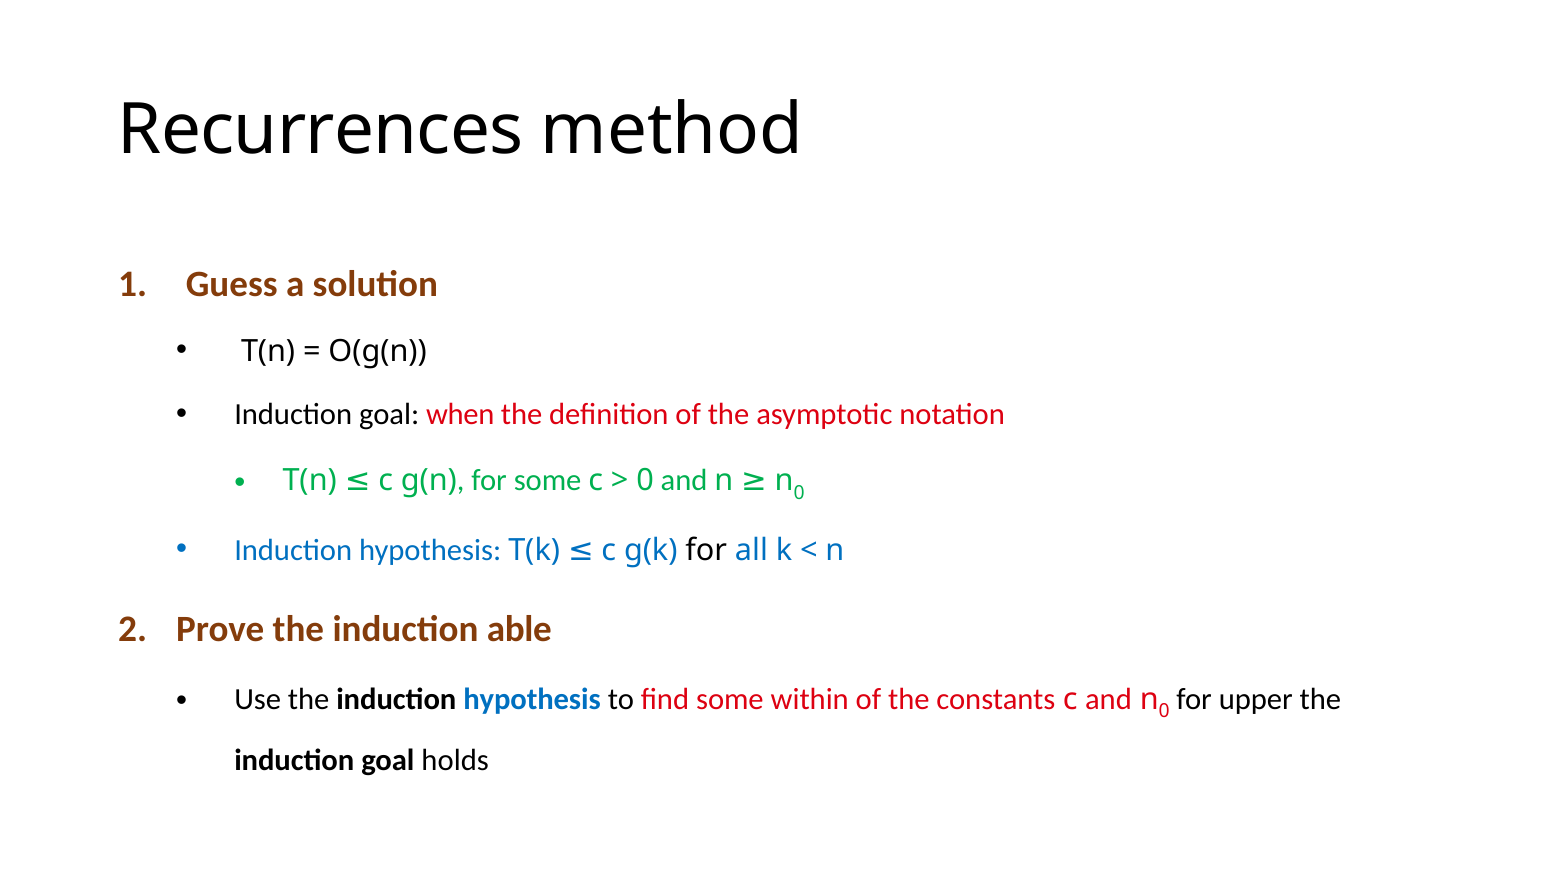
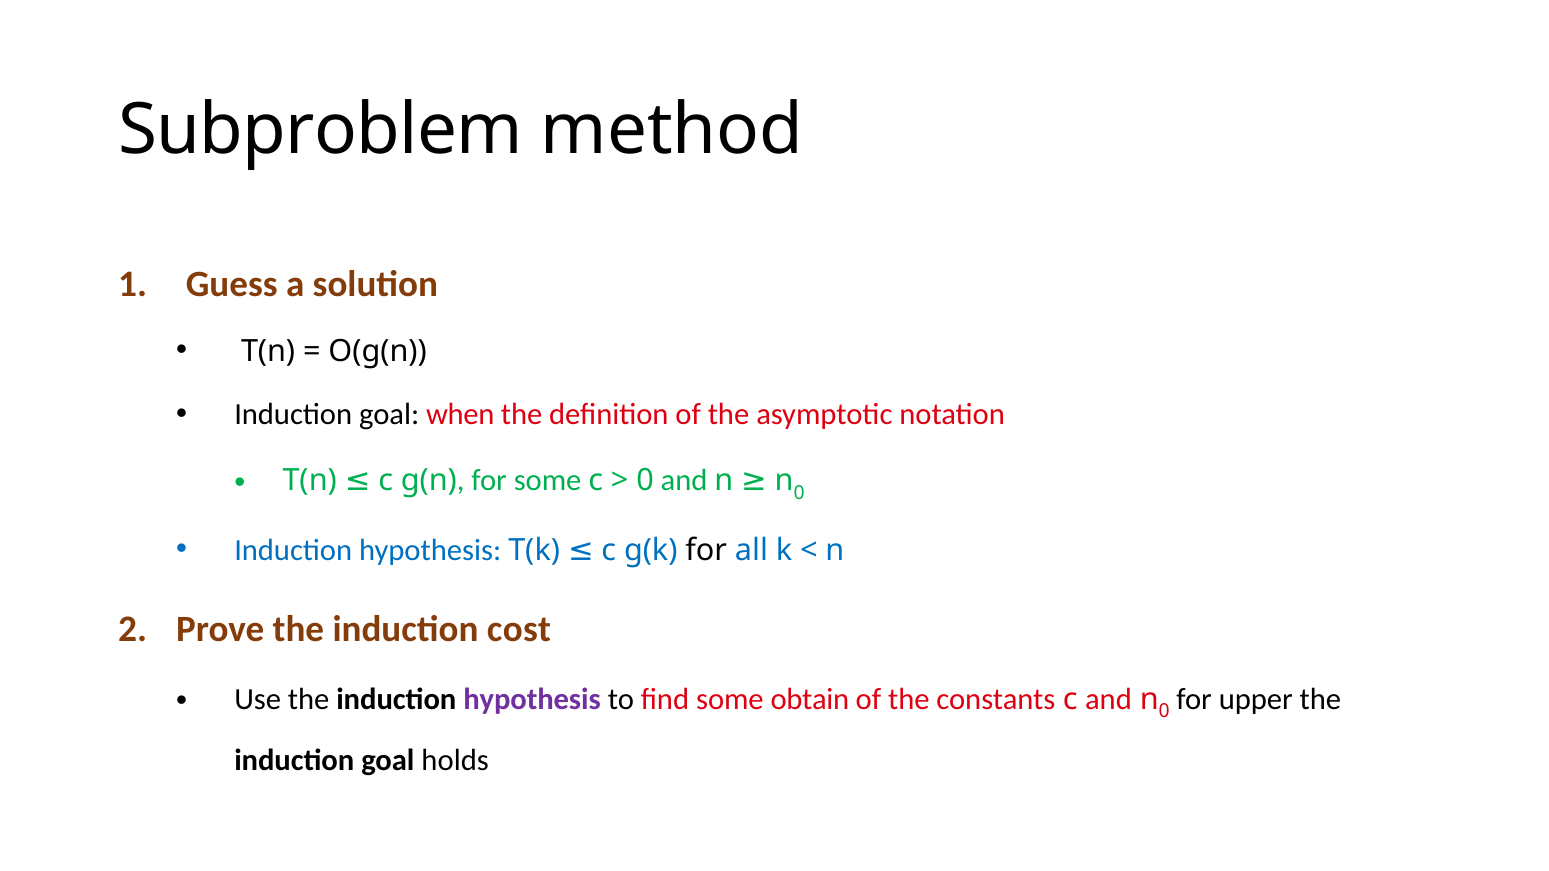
Recurrences: Recurrences -> Subproblem (321, 130)
able: able -> cost (519, 630)
hypothesis colour: blue -> purple (532, 699)
within: within -> obtain (810, 699)
